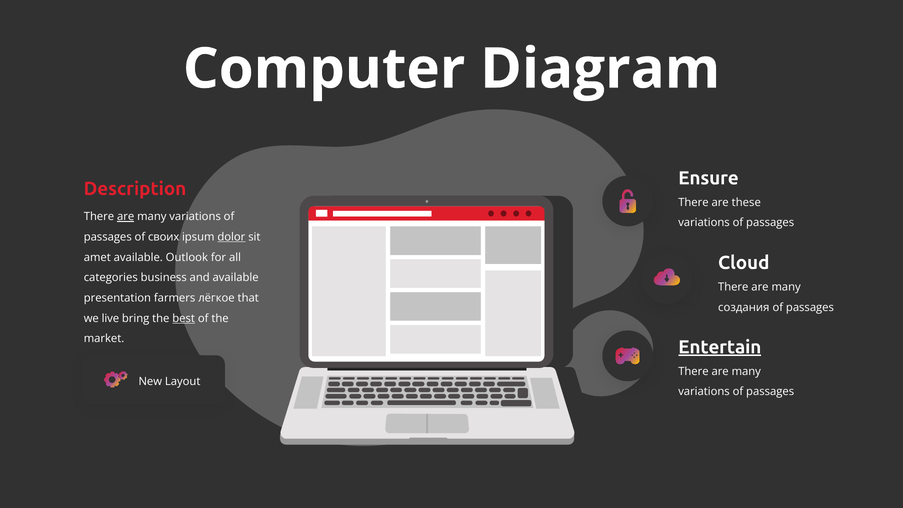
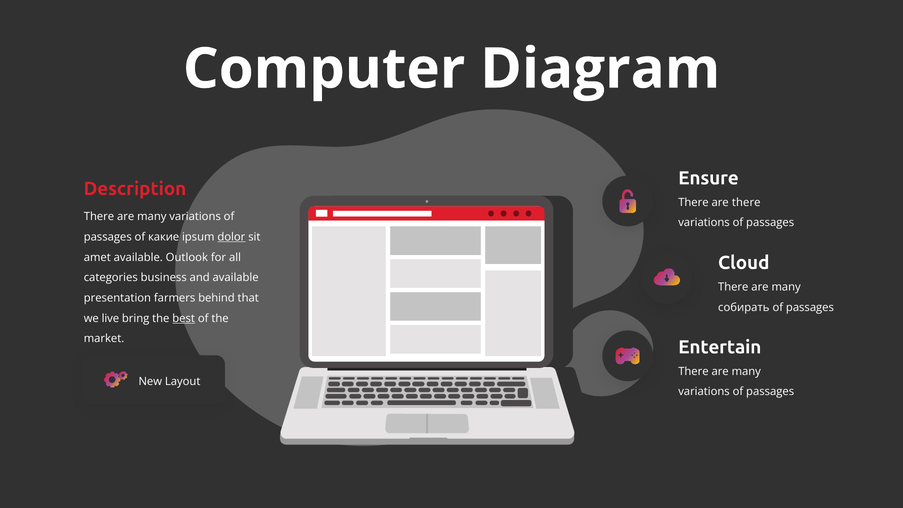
are these: these -> there (746, 202)
are underline: present -> none (126, 217)
своих: своих -> какие (164, 237)
лёгкое: лёгкое -> behind (216, 298)
создания: создания -> собирать (744, 307)
Entertain underline: present -> none (720, 347)
